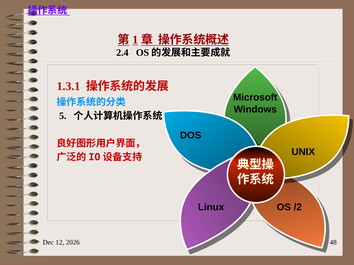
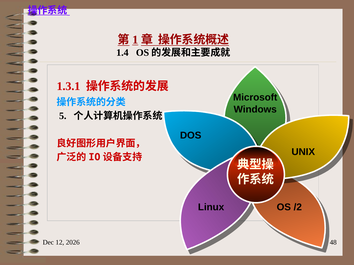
2.4: 2.4 -> 1.4 (122, 53)
